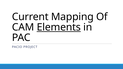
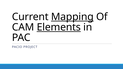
Mapping underline: none -> present (72, 17)
